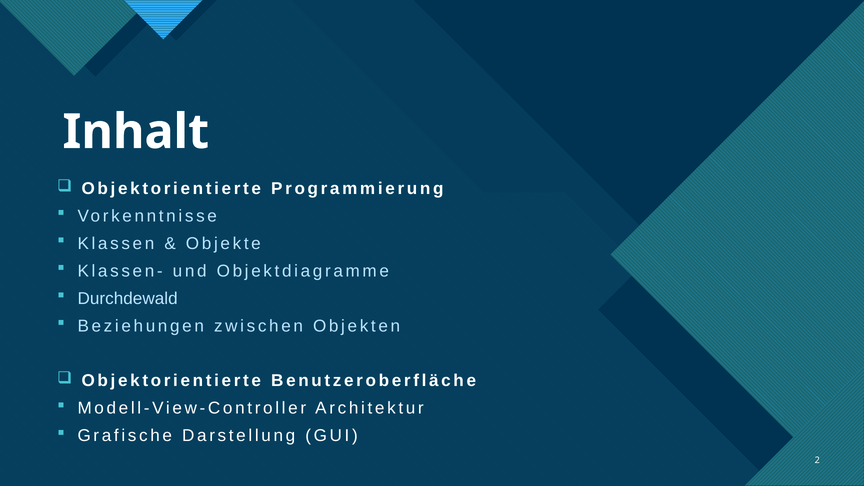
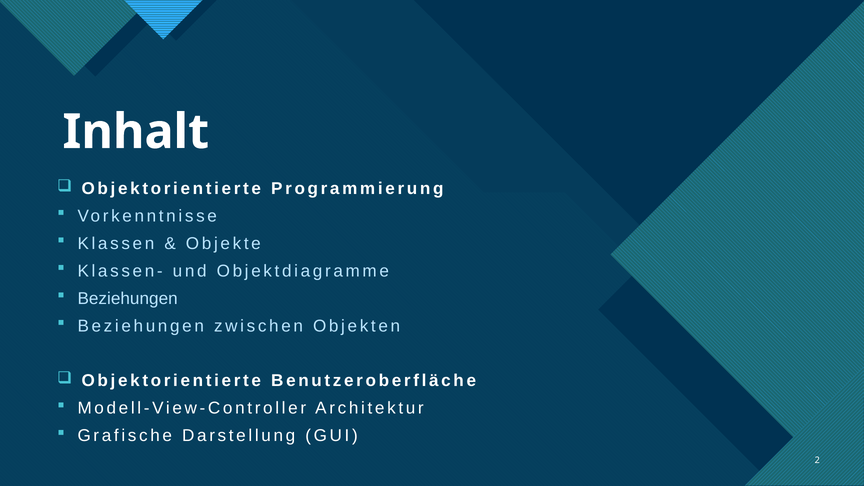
Durchdewald: Durchdewald -> Beziehungen (128, 298)
